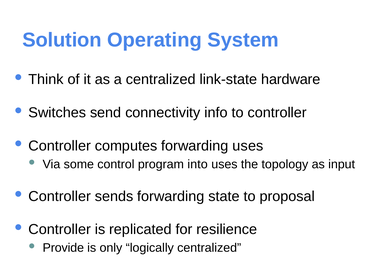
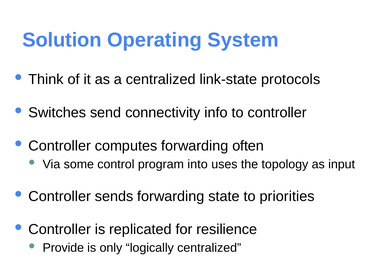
hardware: hardware -> protocols (291, 80)
forwarding uses: uses -> often (248, 146)
proposal: proposal -> priorities (287, 196)
